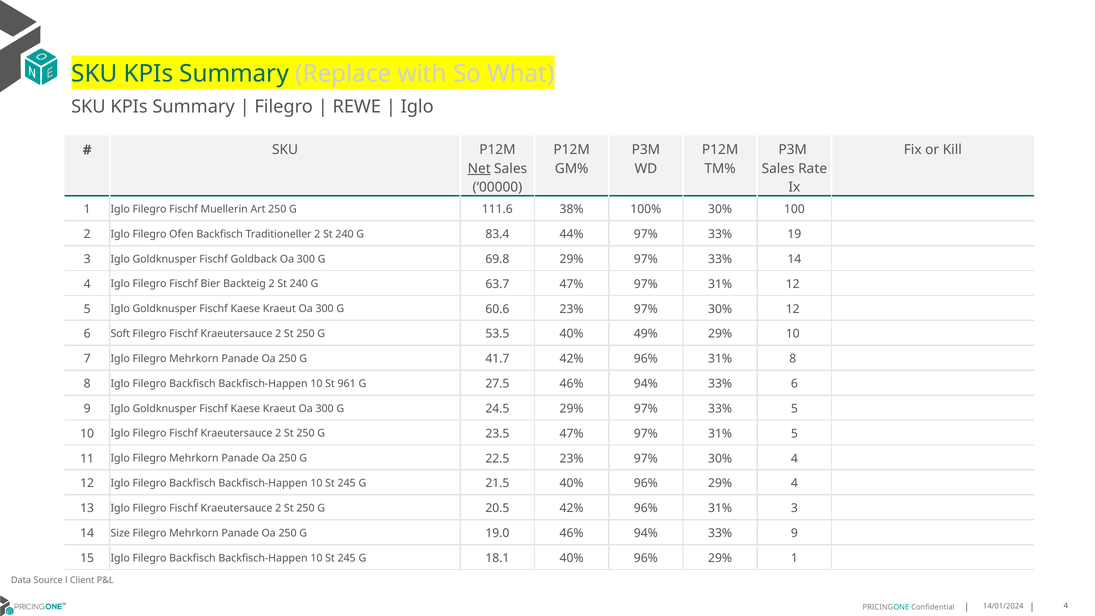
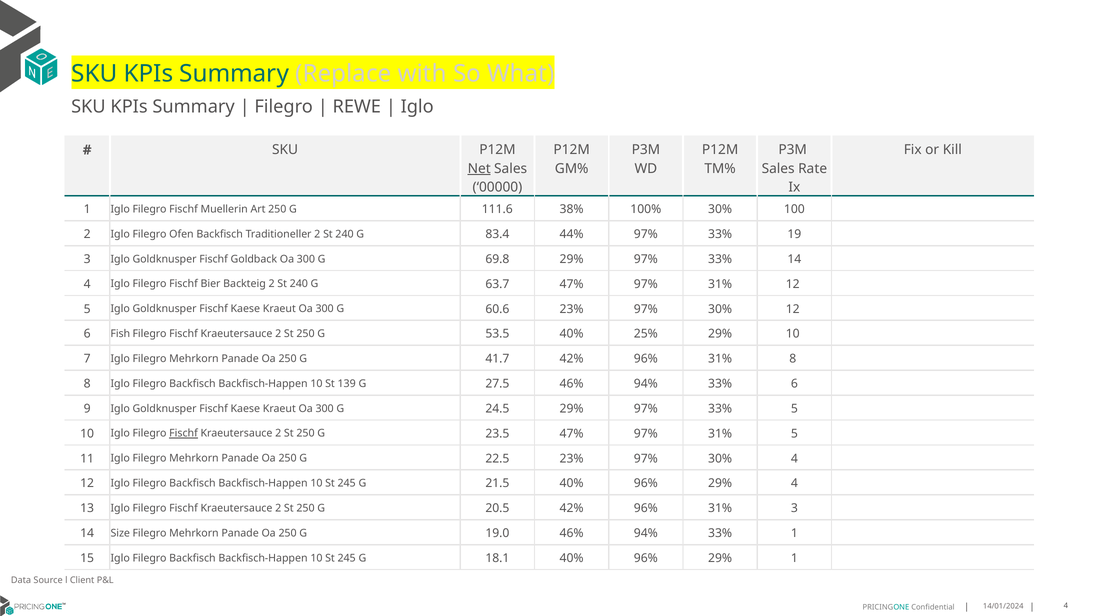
Soft: Soft -> Fish (120, 334)
49%: 49% -> 25% (646, 334)
961: 961 -> 139 (347, 384)
Fischf underline: none -> present (184, 433)
33% 9: 9 -> 1 (794, 533)
